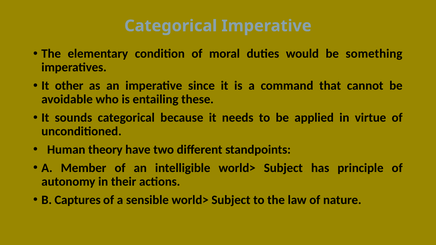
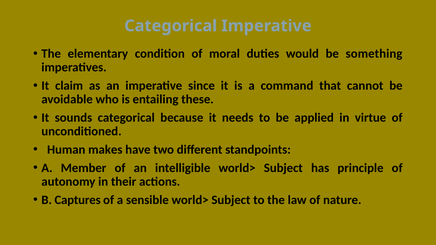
other: other -> claim (69, 86)
theory: theory -> makes (105, 150)
